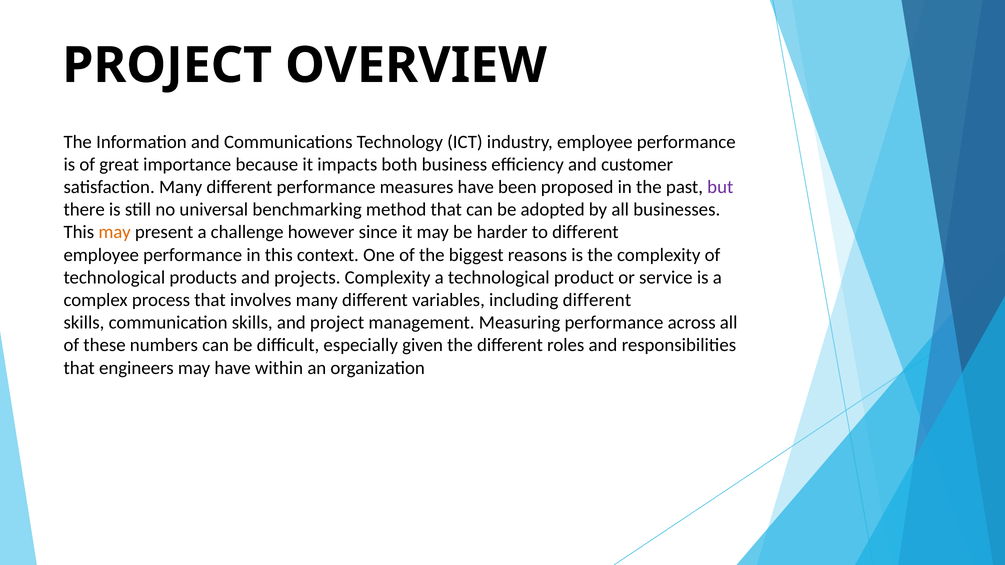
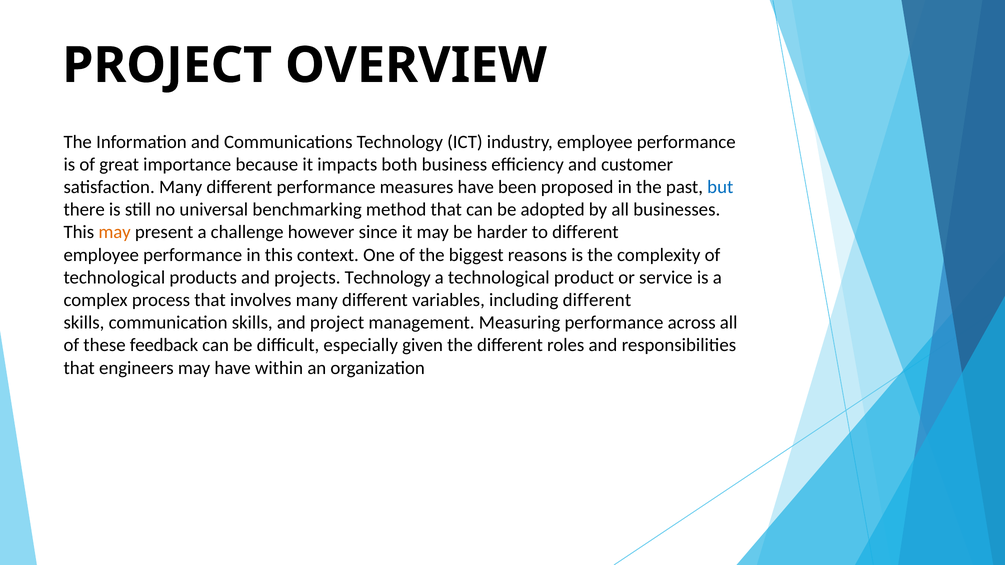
but colour: purple -> blue (720, 187)
projects Complexity: Complexity -> Technology (388, 278)
numbers: numbers -> feedback (164, 345)
